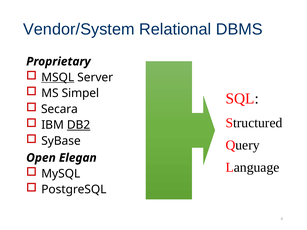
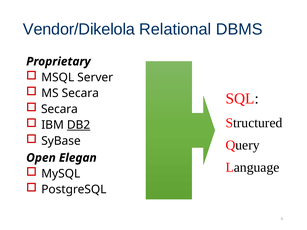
Vendor/System: Vendor/System -> Vendor/Dikelola (79, 29)
MSQL underline: present -> none (58, 77)
MS Simpel: Simpel -> Secara (80, 93)
